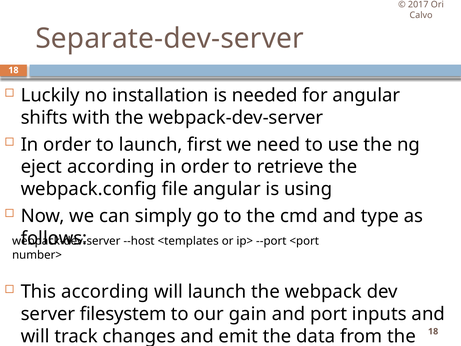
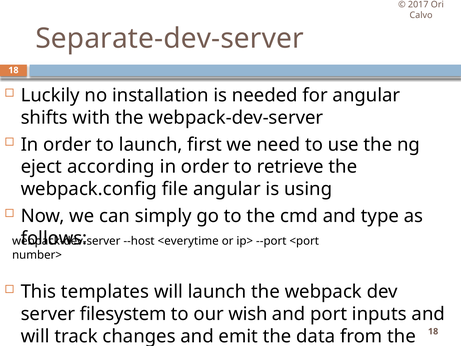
<templates: <templates -> <everytime (188, 241)
This according: according -> templates (105, 292)
gain: gain -> wish (248, 314)
